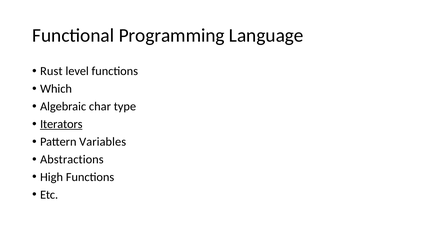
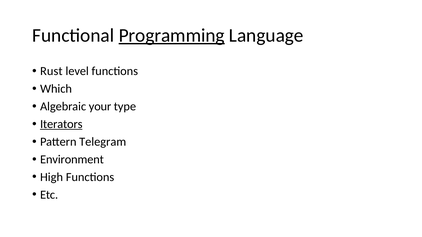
Programming underline: none -> present (172, 35)
char: char -> your (100, 107)
Variables: Variables -> Telegram (103, 142)
Abstractions: Abstractions -> Environment (72, 160)
